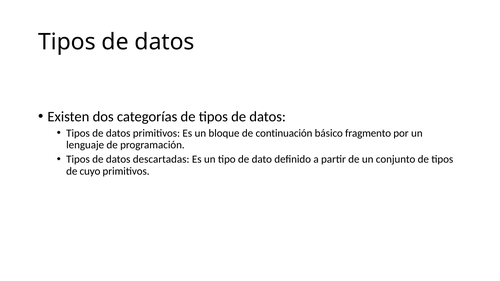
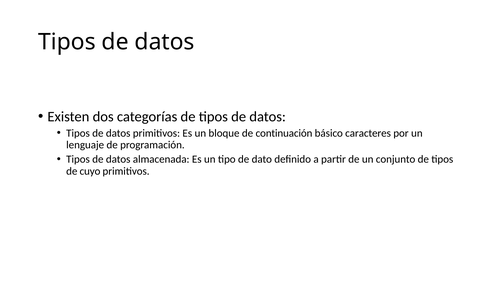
fragmento: fragmento -> caracteres (368, 133)
descartadas: descartadas -> almacenada (161, 159)
